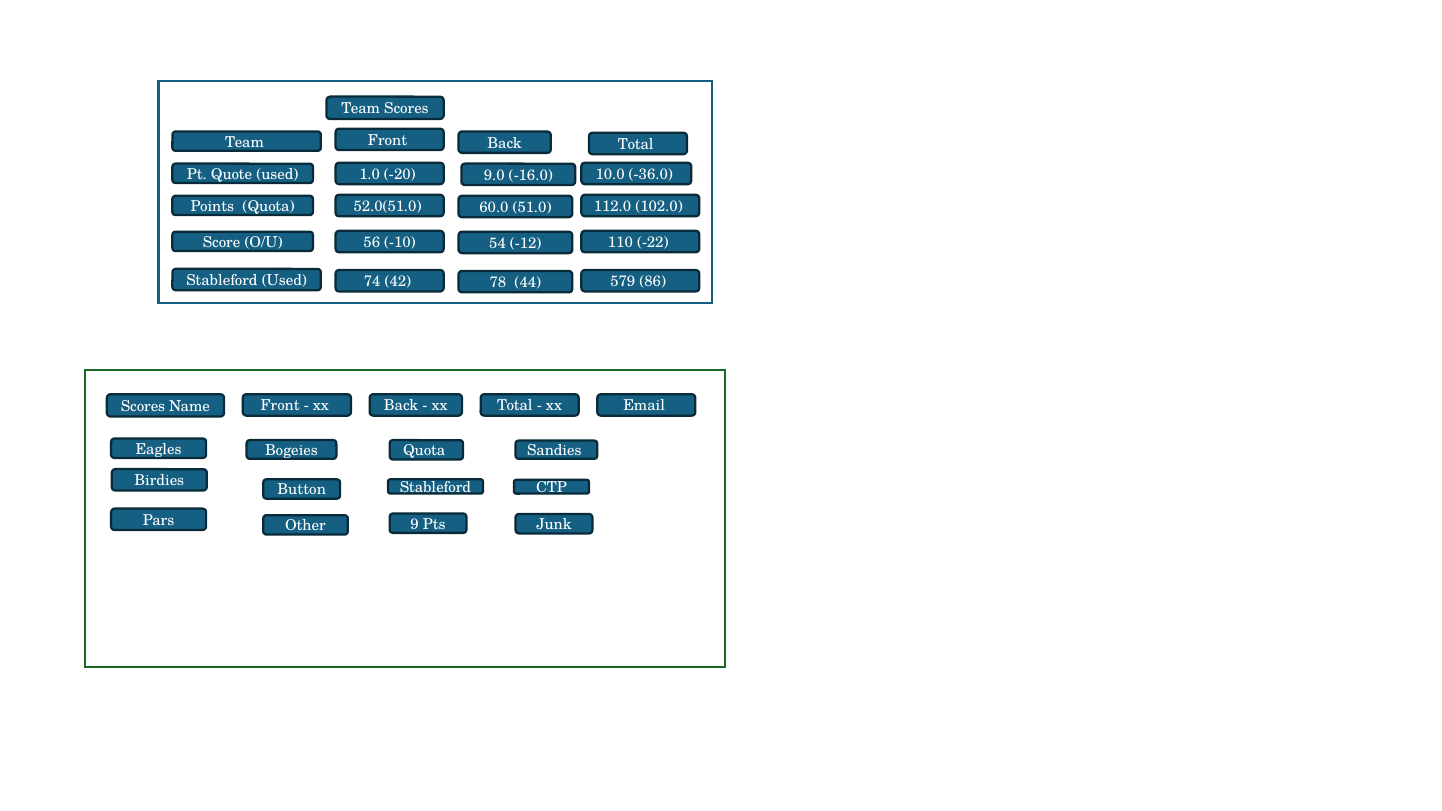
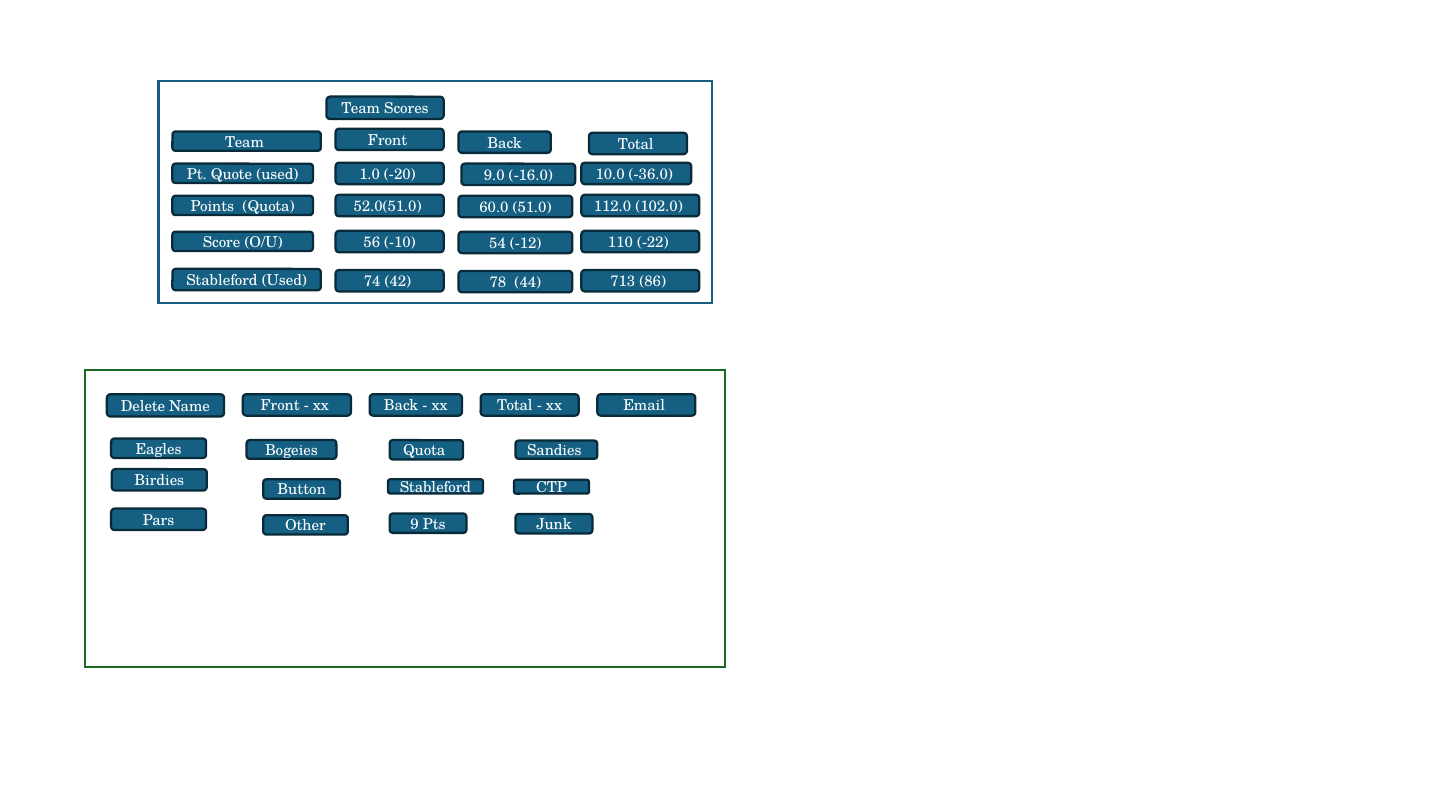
579: 579 -> 713 (623, 282)
Scores: Scores -> Delete (143, 406)
